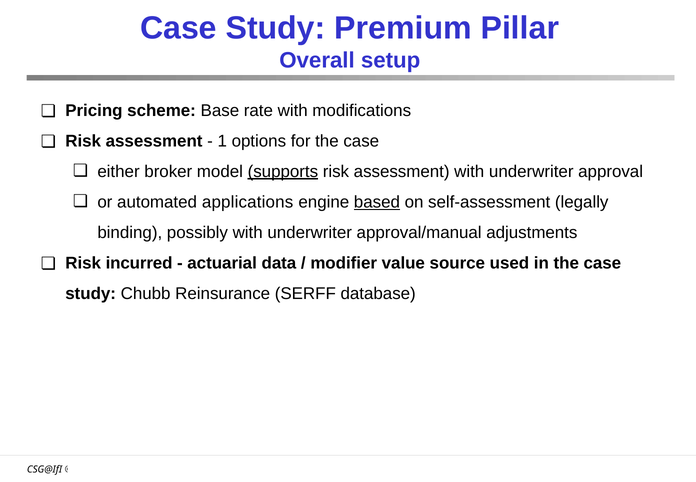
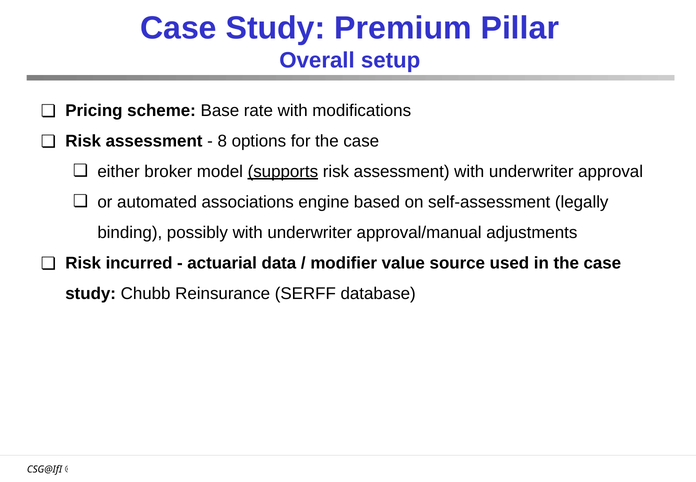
1: 1 -> 8 (222, 141)
applications: applications -> associations (248, 202)
based underline: present -> none (377, 202)
